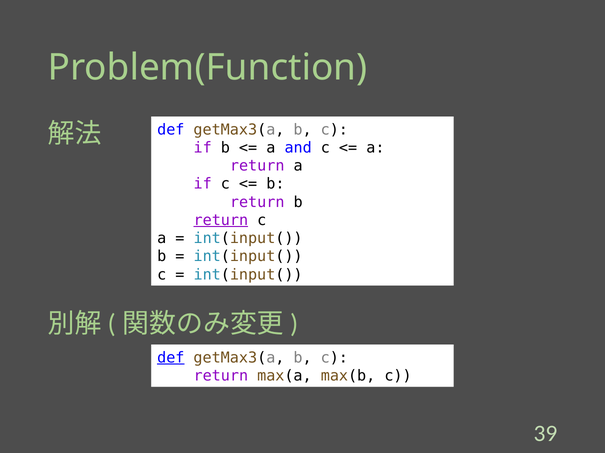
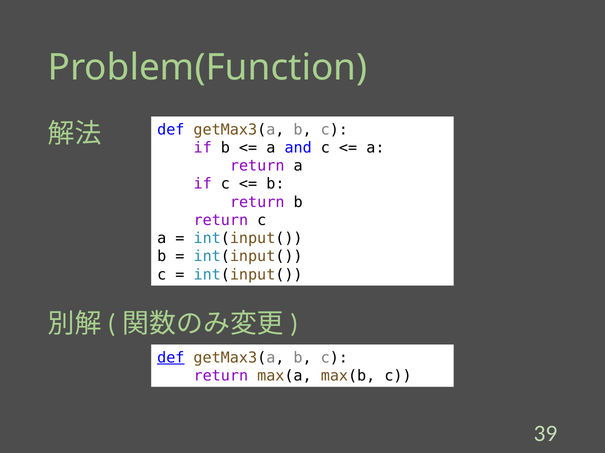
return underline: present -> none (221, 221)
